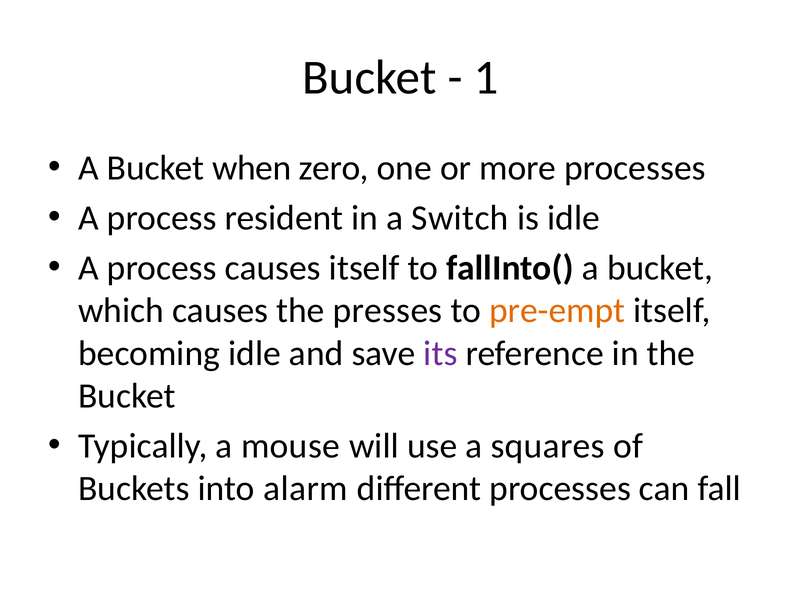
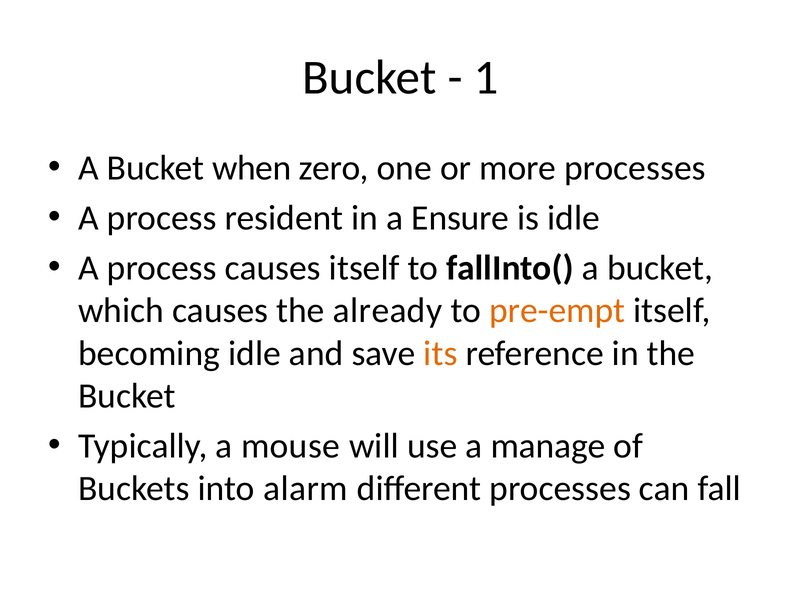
Switch: Switch -> Ensure (460, 218)
presses: presses -> already (387, 310)
its colour: purple -> orange (440, 353)
squares: squares -> manage (548, 446)
